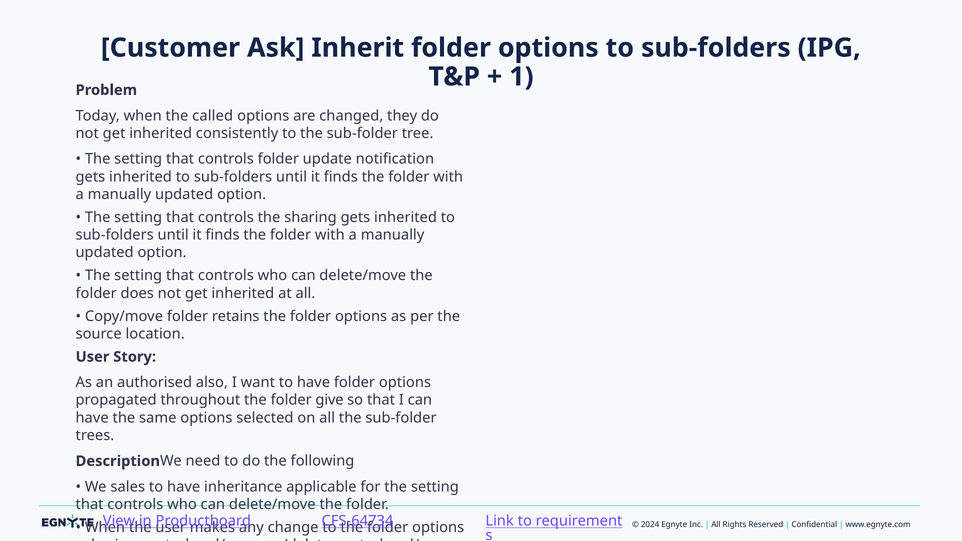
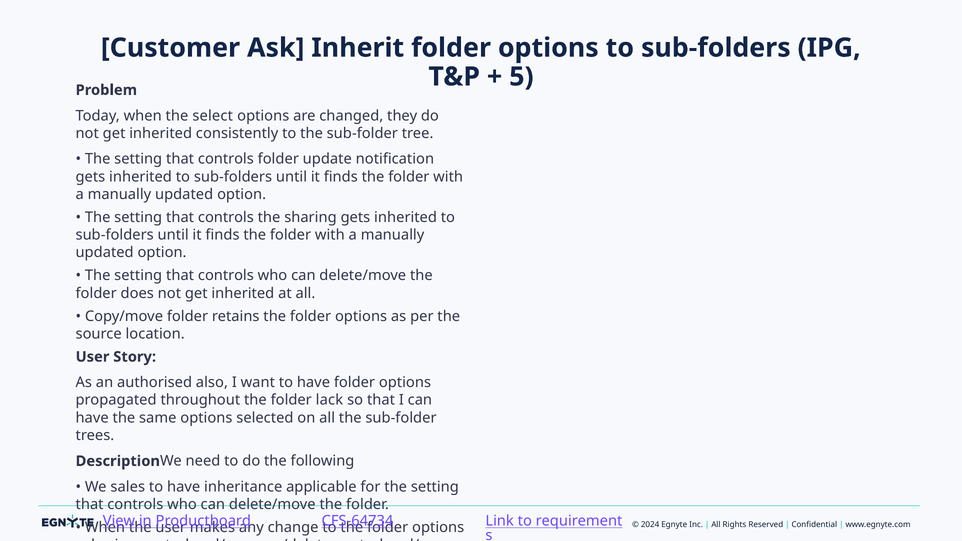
1: 1 -> 5 (521, 77)
called: called -> select (213, 116)
give: give -> lack (329, 400)
